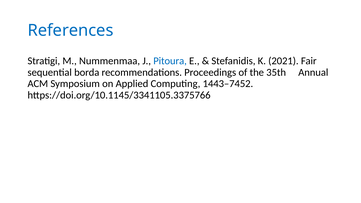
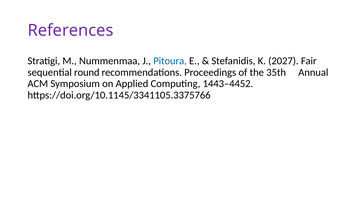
References colour: blue -> purple (70, 30)
2021: 2021 -> 2027 (283, 61)
borda: borda -> round (87, 72)
1443–7452: 1443–7452 -> 1443–4452 (228, 84)
